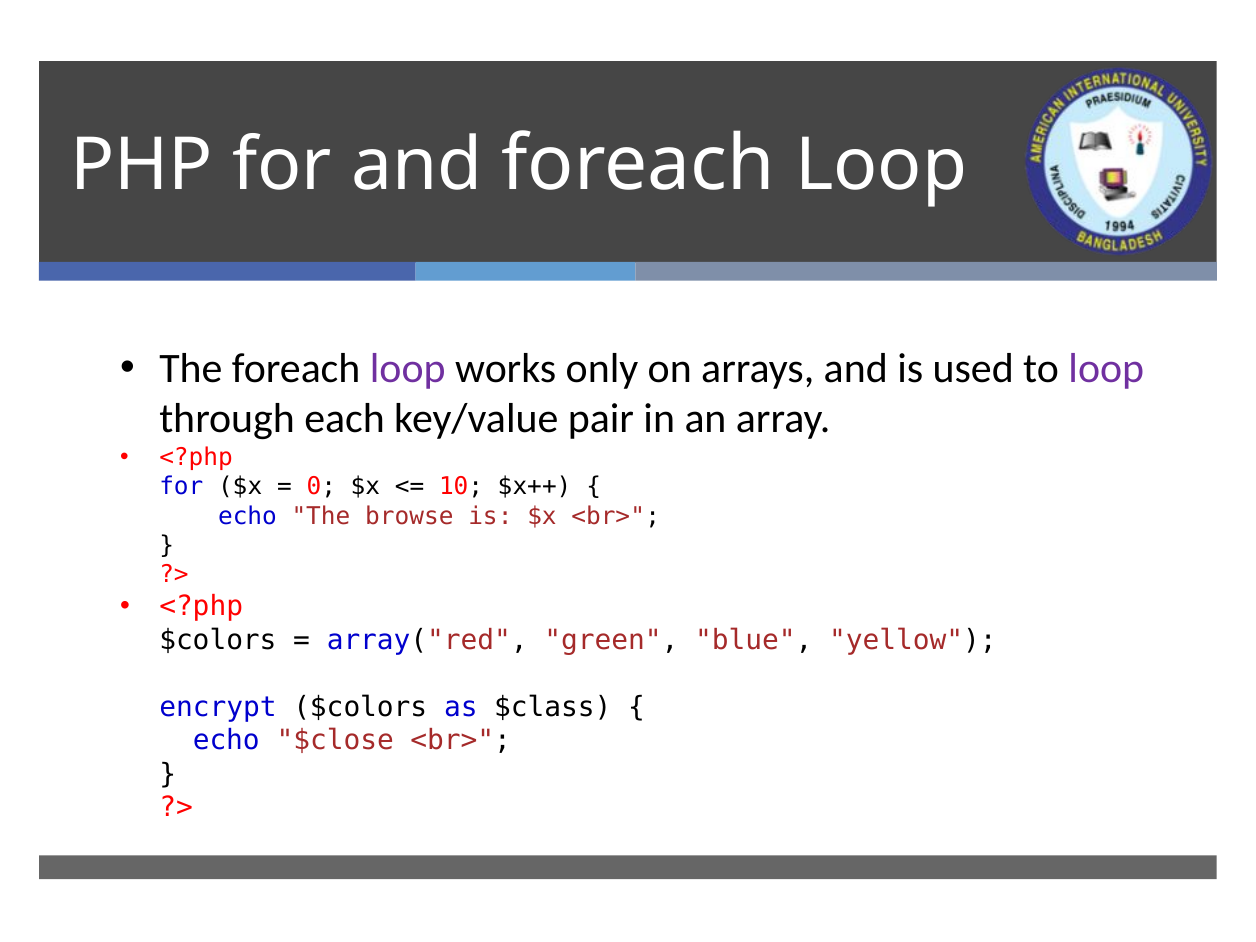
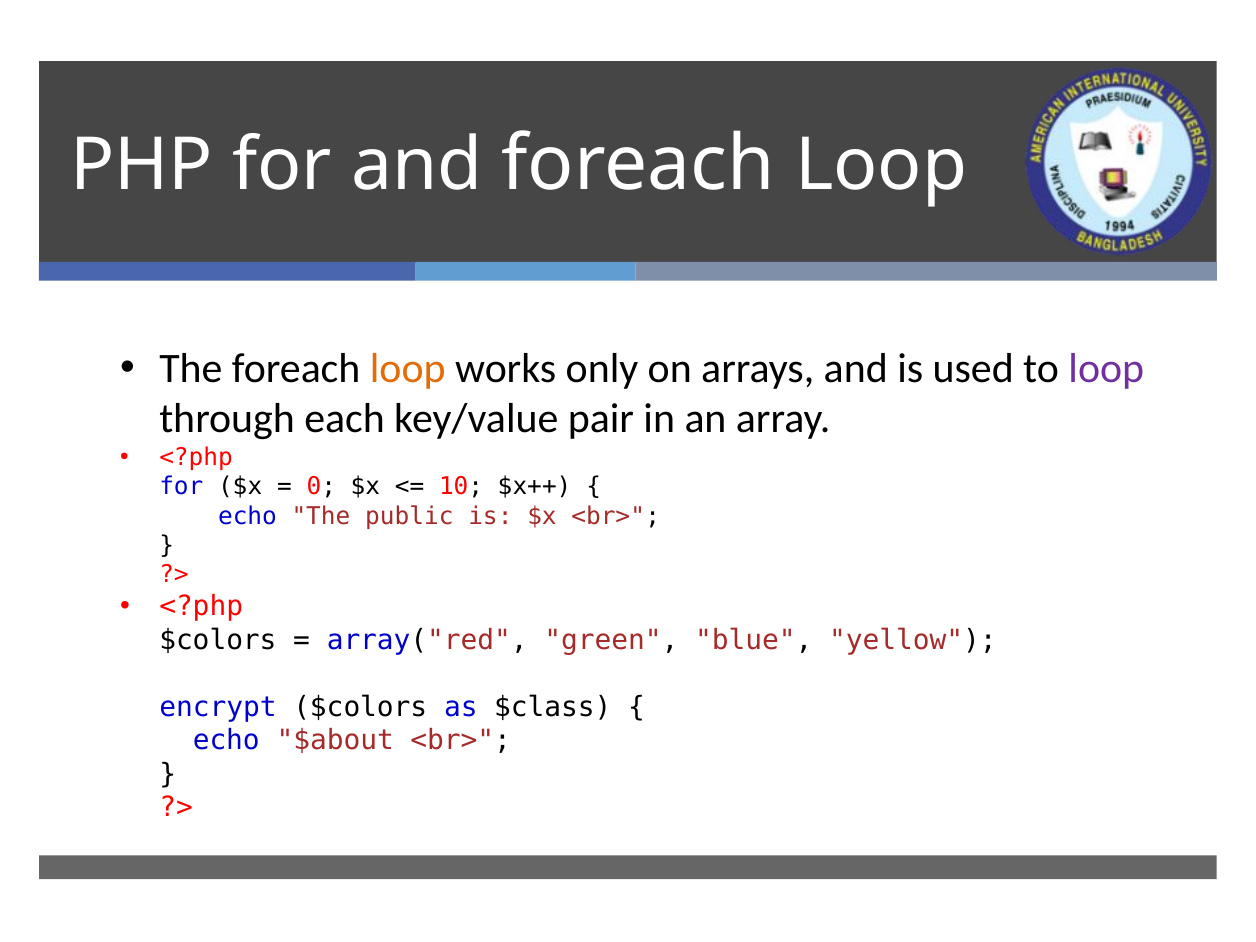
loop colour: purple -> orange (408, 369)
browse: browse -> public (409, 516)
$close: $close -> $about (335, 740)
